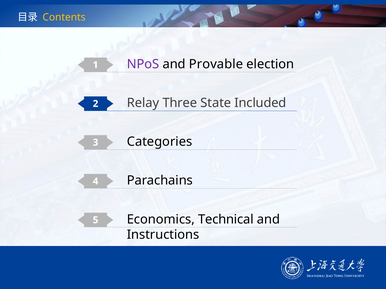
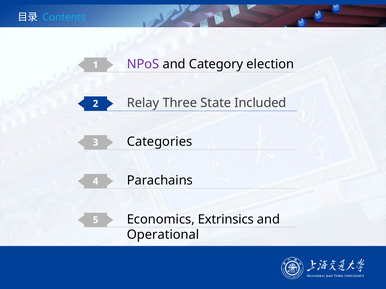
Contents colour: yellow -> light blue (64, 17)
Provable: Provable -> Category (216, 64)
Technical: Technical -> Extrinsics (226, 220)
Instructions: Instructions -> Operational (163, 235)
